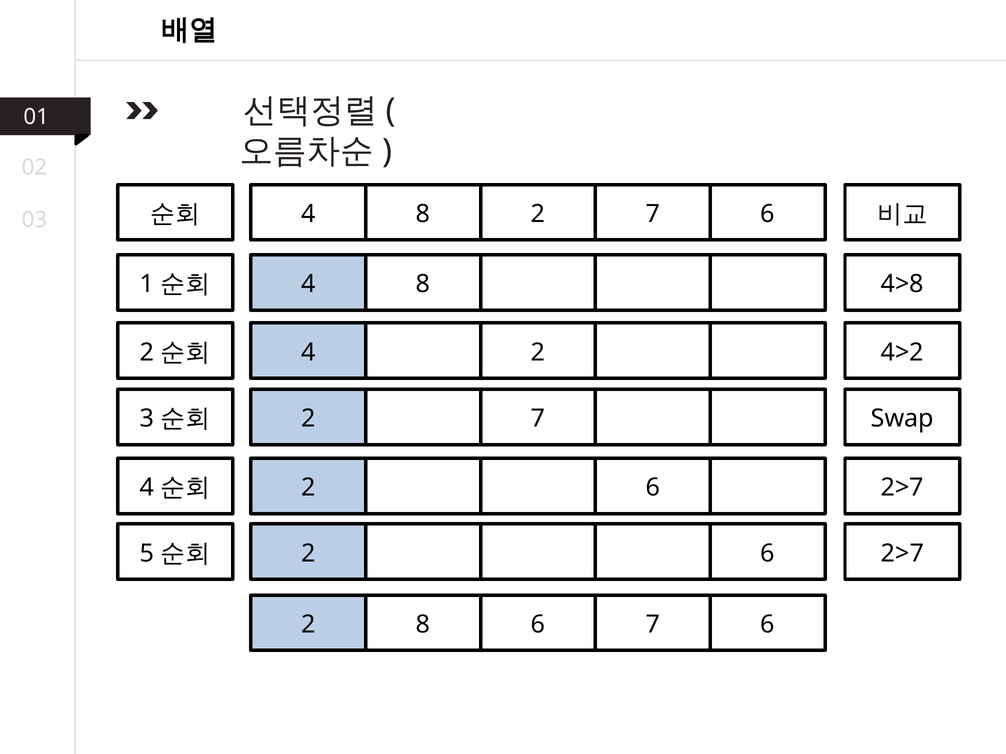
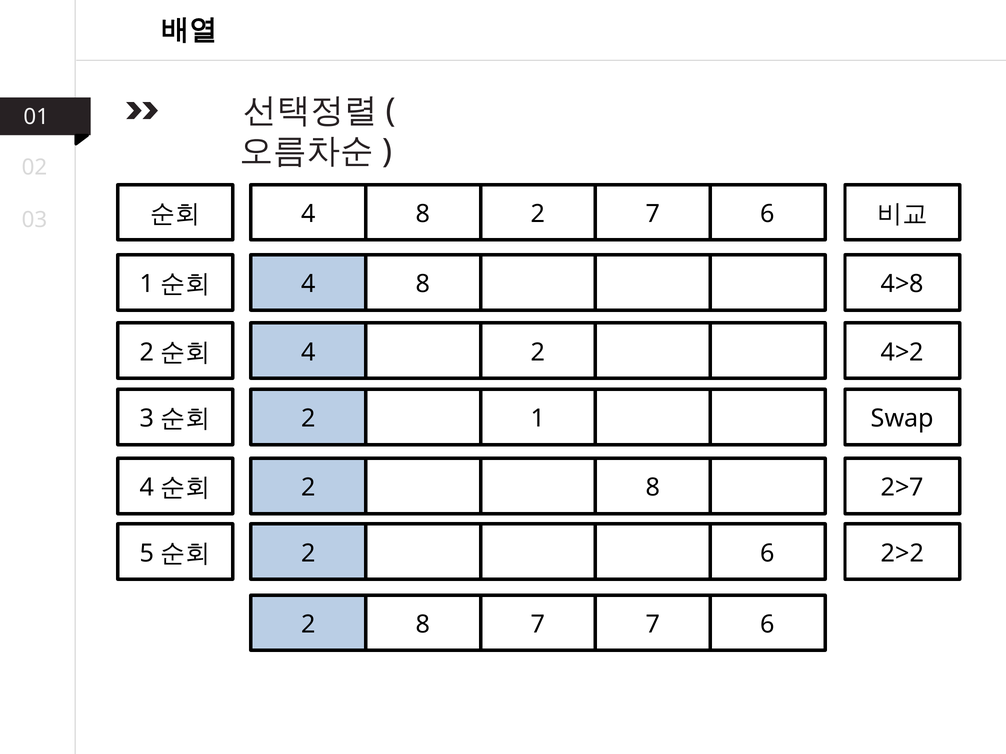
7: 7 -> 1 (538, 419)
6: 6 -> 8 (653, 488)
2>7: 2>7 -> 2>2 (902, 554)
8 6: 6 -> 7 (538, 625)
